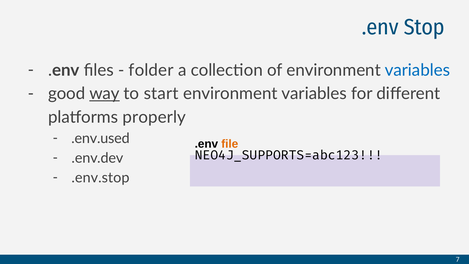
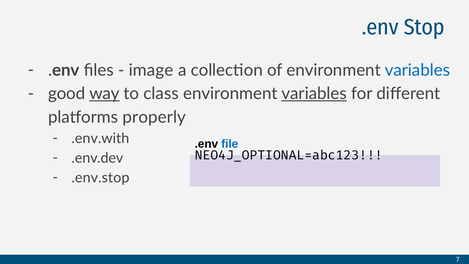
folder: folder -> image (151, 70)
start: start -> class (161, 94)
variables underline: none -> present (314, 94)
.env.used: .env.used -> .env.with (100, 138)
file colour: orange -> blue (230, 144)
NEO4J_SUPPORTS=abc123: NEO4J_SUPPORTS=abc123 -> NEO4J_OPTIONAL=abc123 (289, 155)
